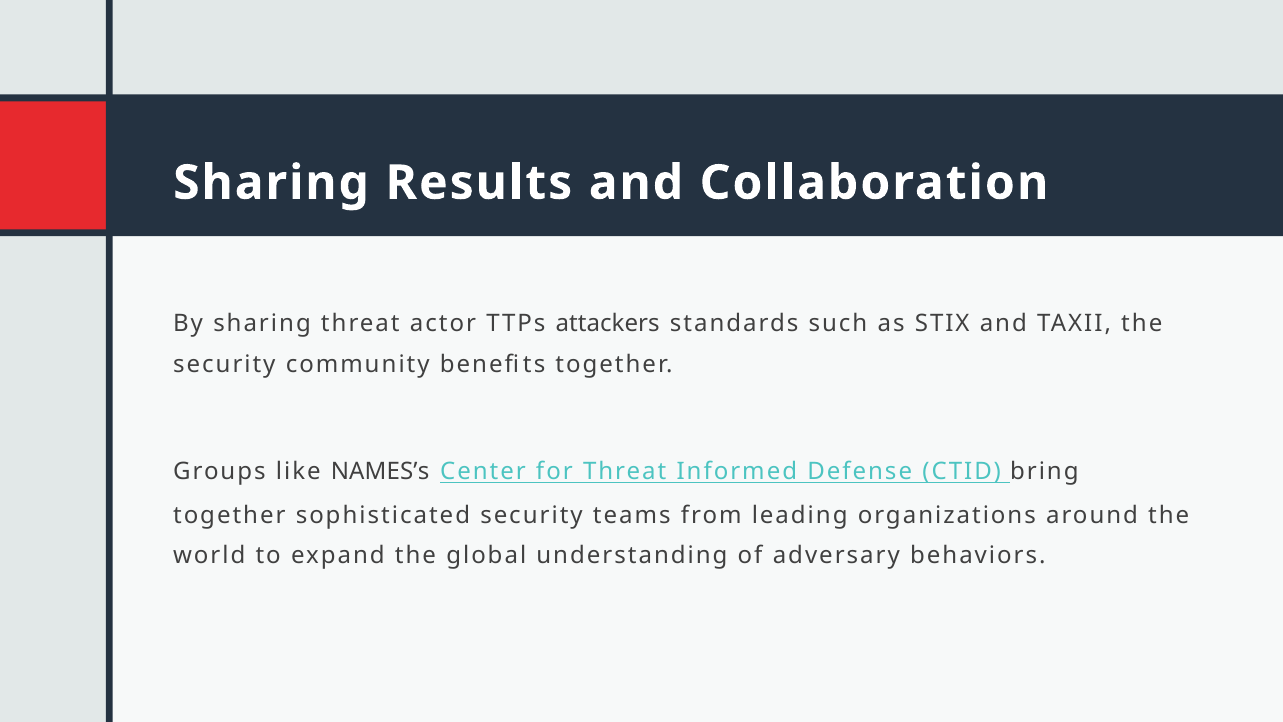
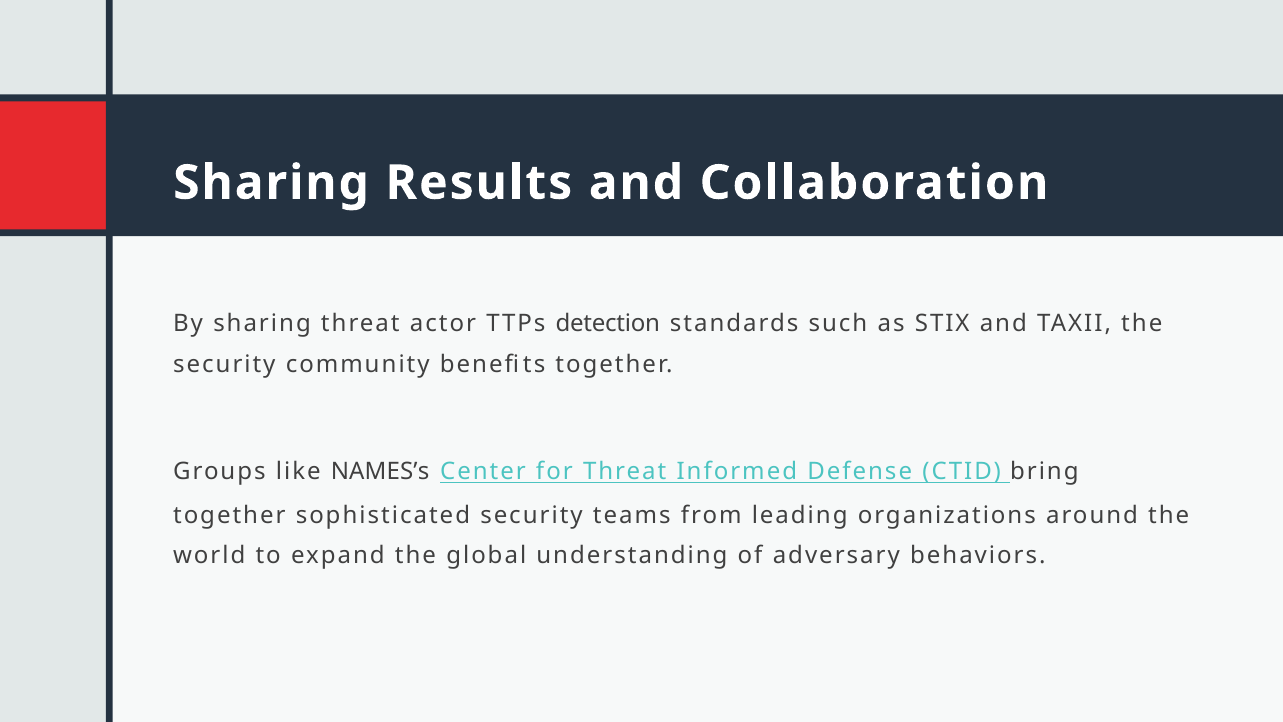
attackers: attackers -> detection (608, 324)
